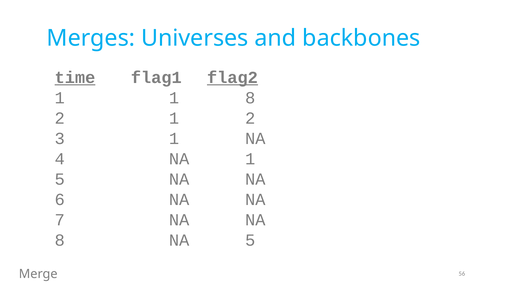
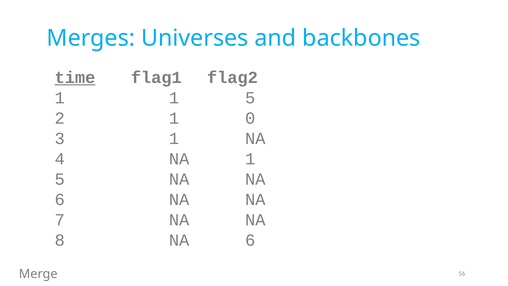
flag2 underline: present -> none (232, 77)
1 1 8: 8 -> 5 (250, 98)
1 2: 2 -> 0 (250, 118)
8 NA 5: 5 -> 6 (250, 240)
